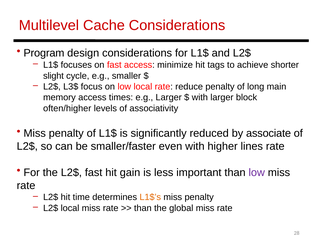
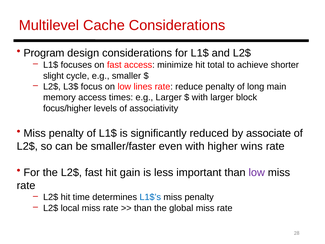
tags: tags -> total (216, 65)
low local: local -> lines (143, 87)
often/higher: often/higher -> focus/higher (67, 108)
lines: lines -> wins (252, 146)
L1$’s colour: orange -> blue (150, 197)
